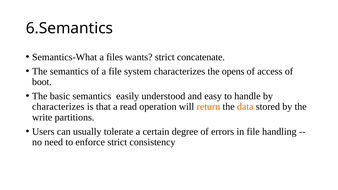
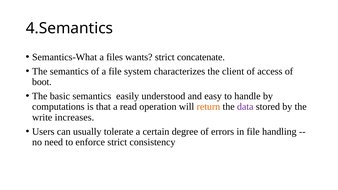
6.Semantics: 6.Semantics -> 4.Semantics (69, 28)
opens: opens -> client (233, 71)
characterizes: characterizes -> computations (58, 107)
data colour: orange -> purple (245, 107)
partitions: partitions -> increases (74, 117)
